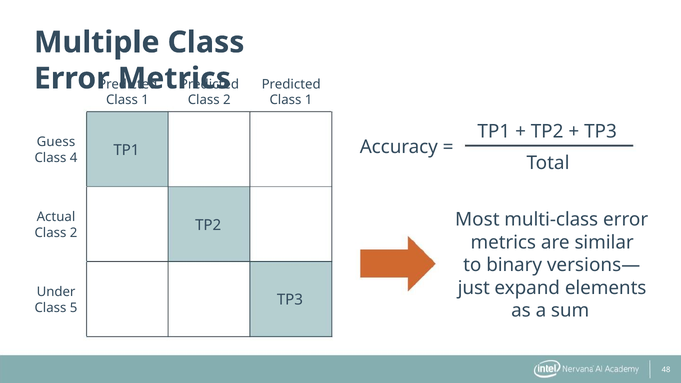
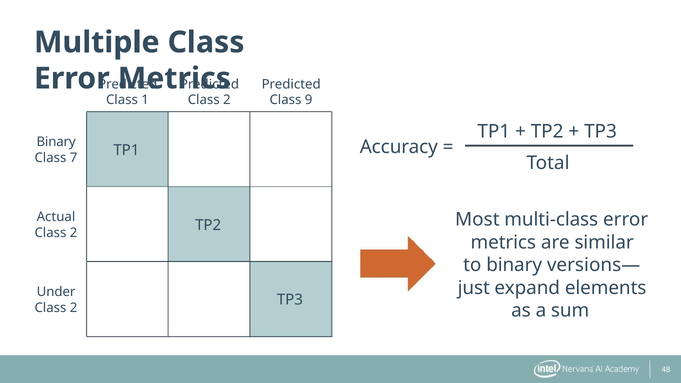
1: 1 -> 9 (309, 100)
Guess: Guess -> Binary (56, 142)
4: 4 -> 7 (74, 158)
5: 5 -> 2 (74, 308)
